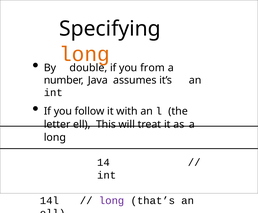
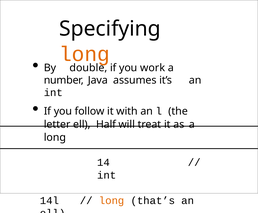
from: from -> work (153, 68)
This: This -> Half (106, 124)
long colour: purple -> orange (112, 201)
